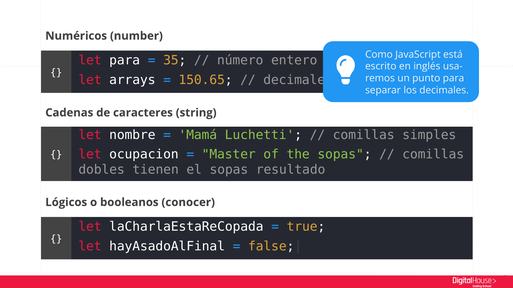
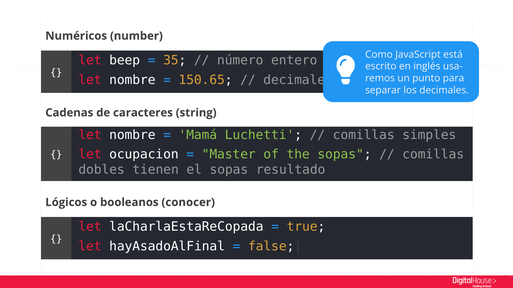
let para: para -> beep (125, 60)
arrays: arrays -> nombre (132, 80)
